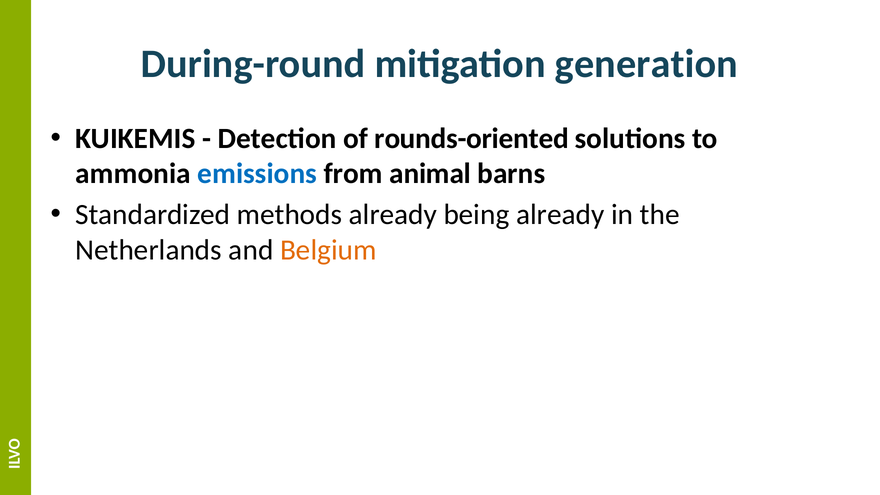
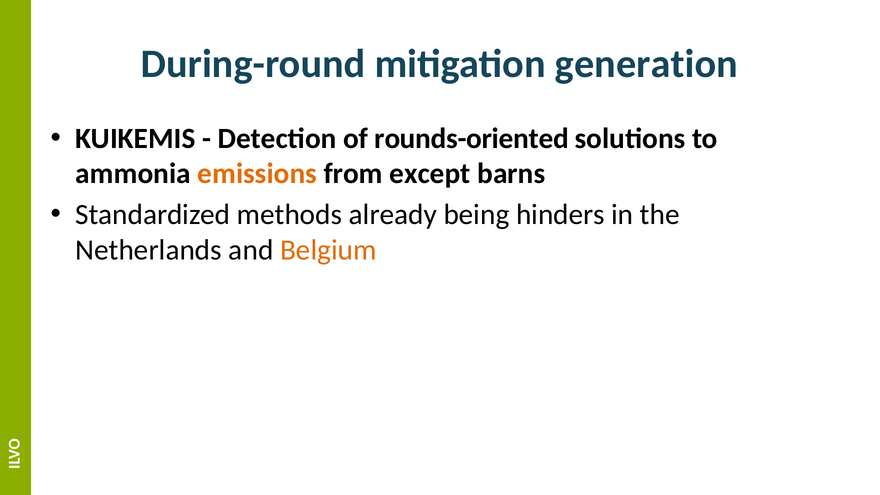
emissions colour: blue -> orange (257, 174)
animal: animal -> except (430, 174)
being already: already -> hinders (560, 215)
